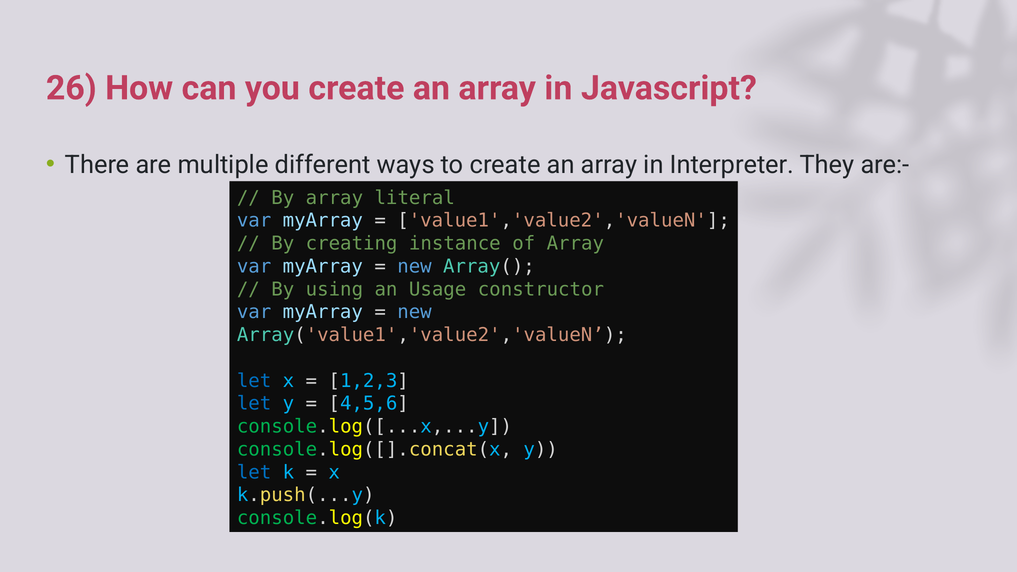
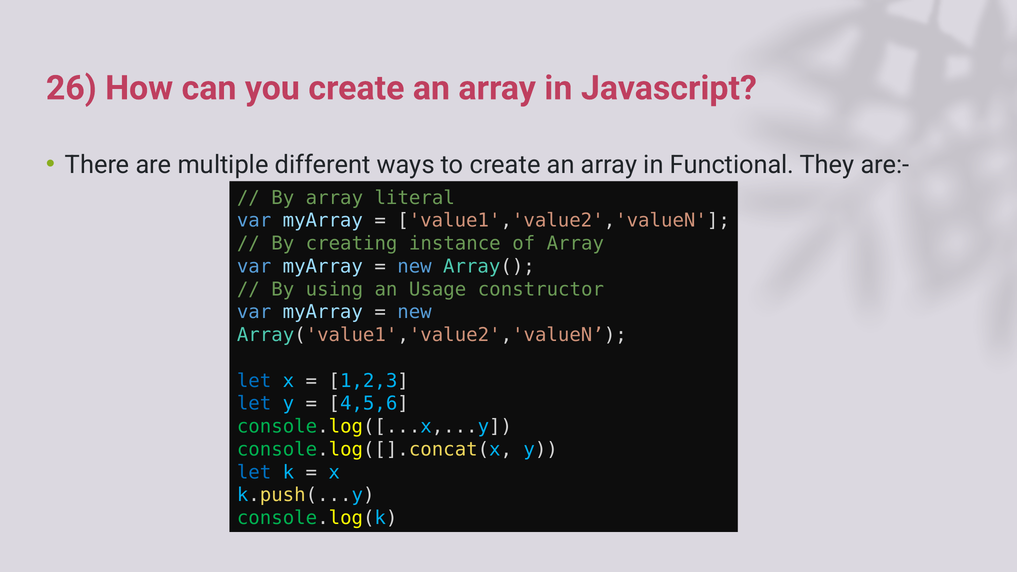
Interpreter: Interpreter -> Functional (732, 165)
